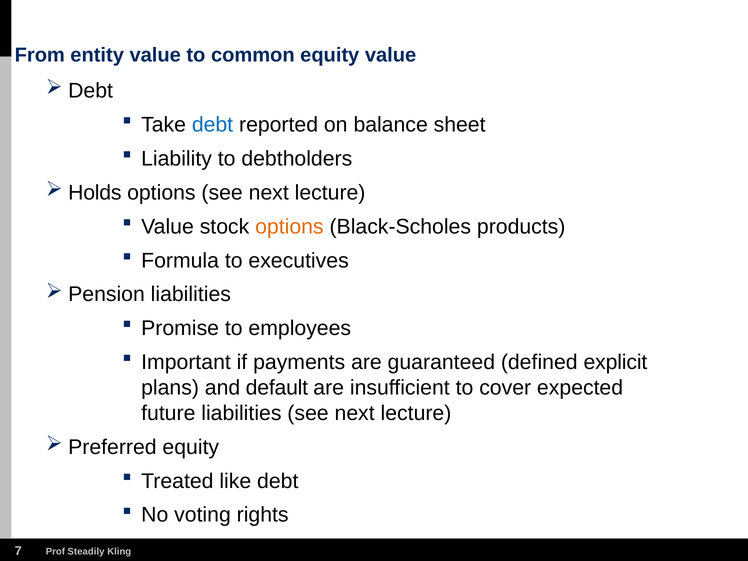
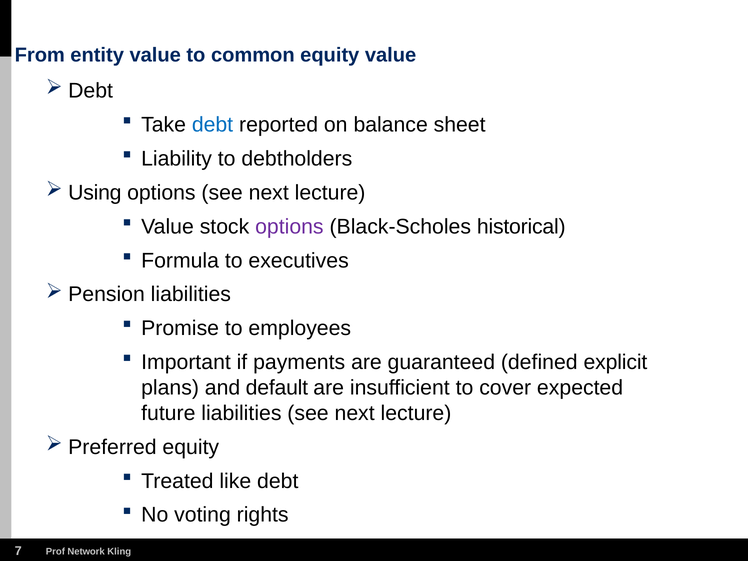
Holds: Holds -> Using (95, 193)
options colour: orange -> purple (289, 227)
products: products -> historical (521, 227)
Steadily: Steadily -> Network (86, 552)
